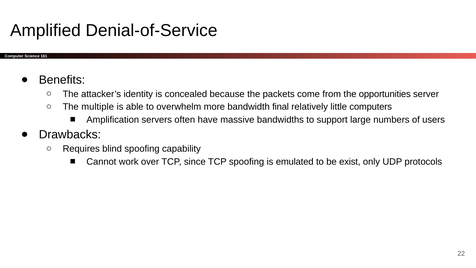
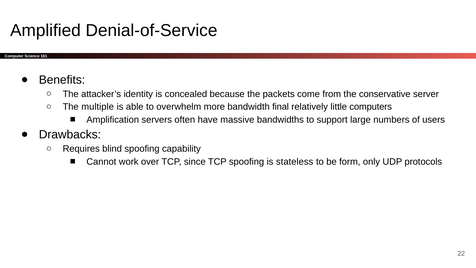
opportunities: opportunities -> conservative (385, 94)
emulated: emulated -> stateless (295, 162)
exist: exist -> form (350, 162)
